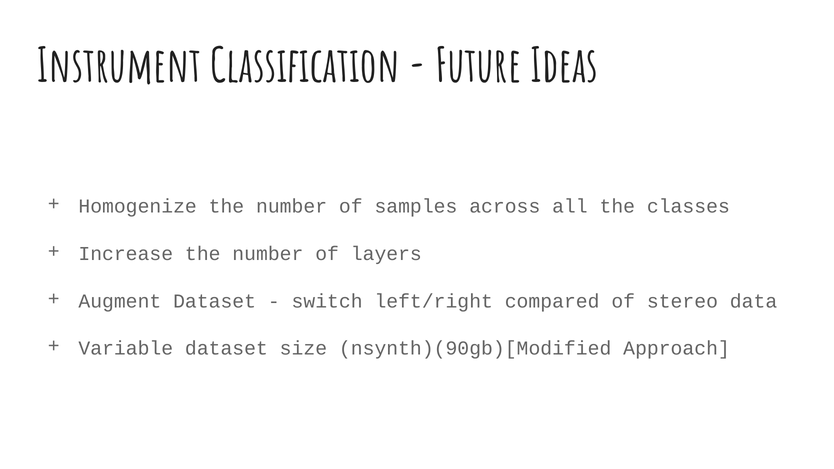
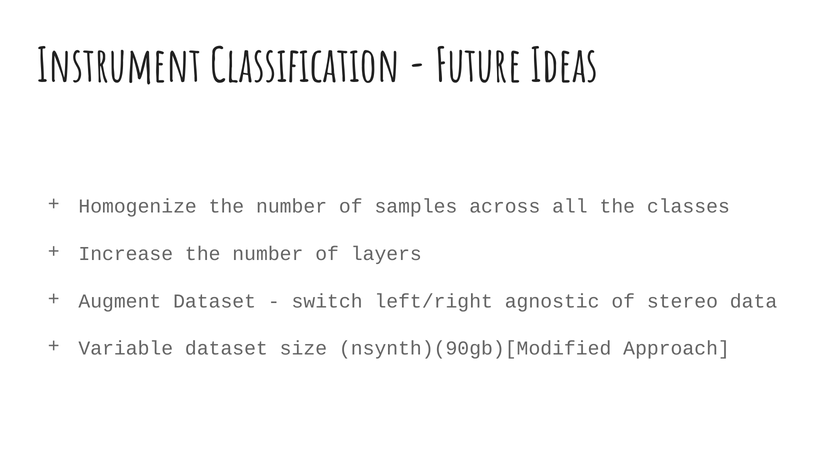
compared: compared -> agnostic (552, 301)
